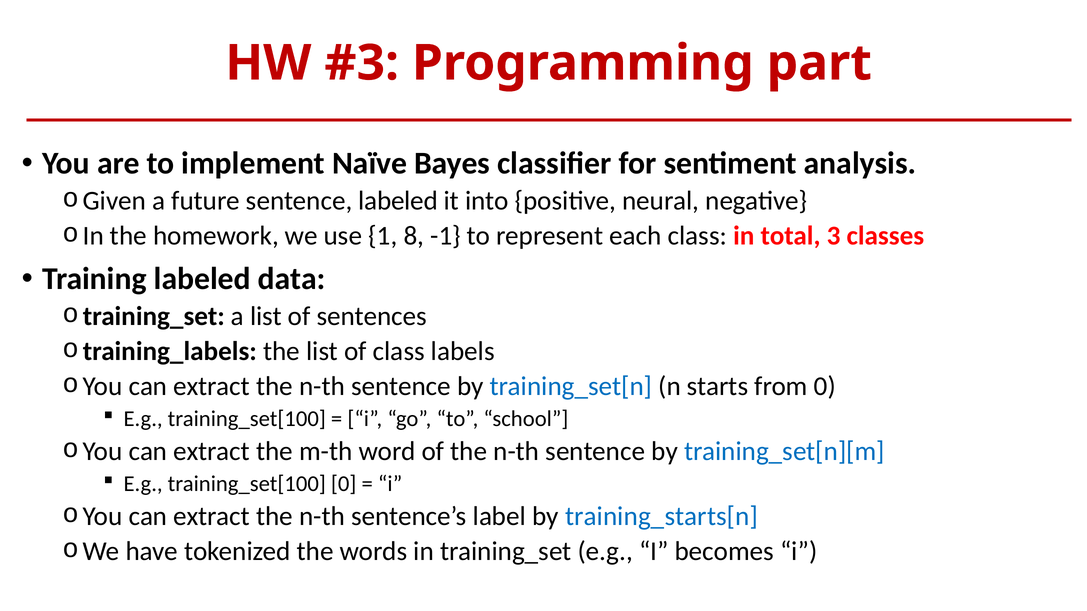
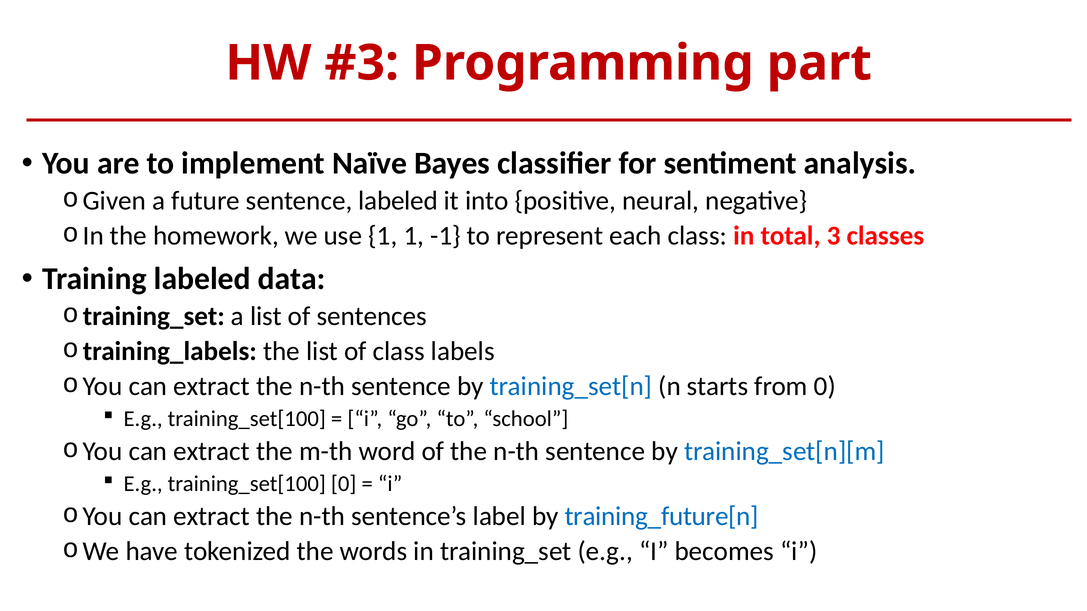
1 8: 8 -> 1 (414, 236)
training_starts[n: training_starts[n -> training_future[n (662, 517)
